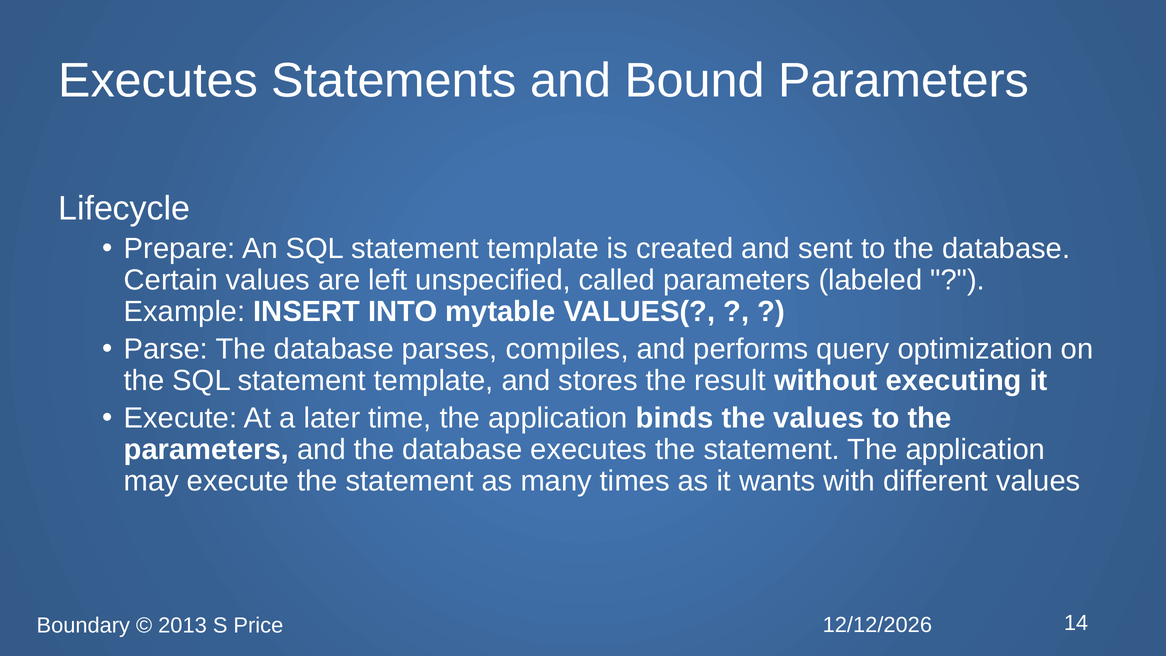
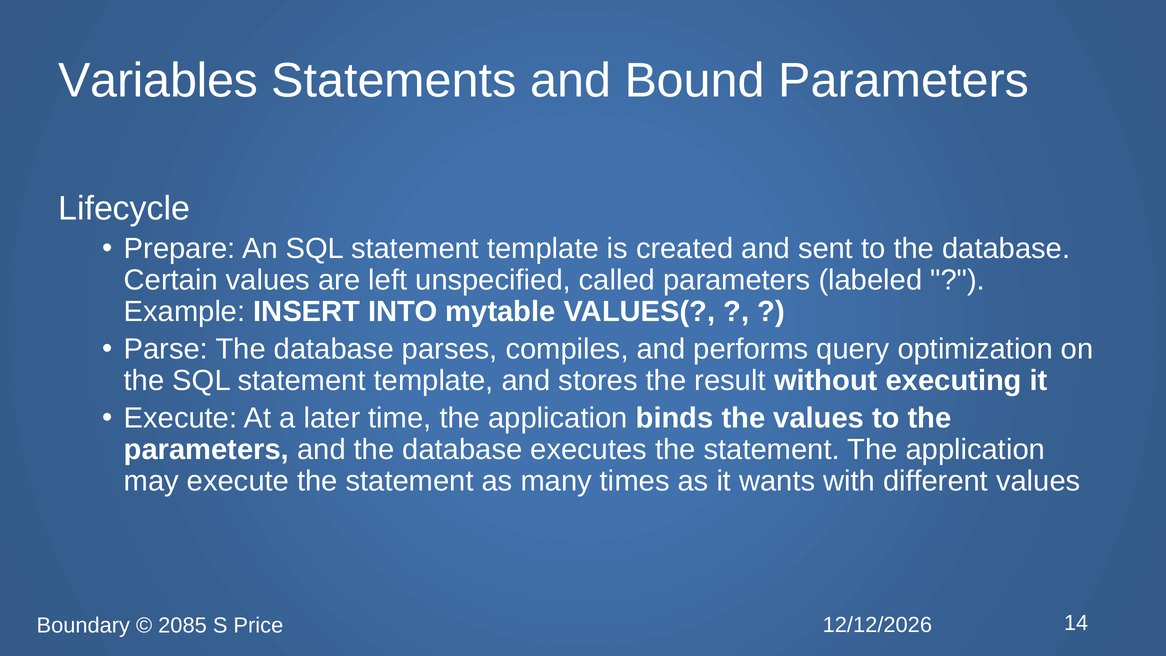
Executes: Executes -> Variables (158, 81)
2013: 2013 -> 2085 (183, 625)
